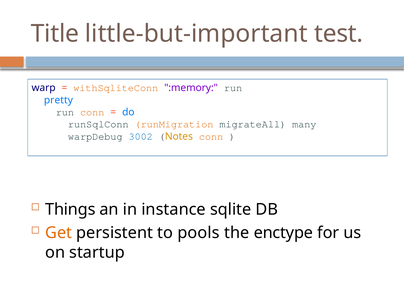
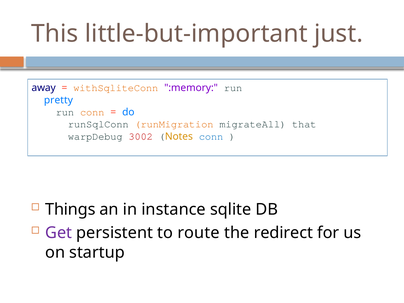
Title: Title -> This (55, 34)
test: test -> just (339, 34)
warp: warp -> away (44, 88)
many: many -> that (304, 124)
3002 colour: blue -> red (141, 136)
conn colour: orange -> blue (211, 136)
Get colour: orange -> purple (59, 233)
pools: pools -> route (199, 233)
enctype: enctype -> redirect (283, 233)
